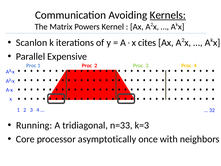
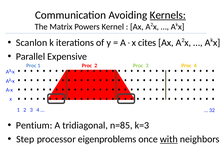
Running: Running -> Pentium (34, 125)
n=33: n=33 -> n=85 (121, 125)
Core: Core -> Step (25, 139)
asymptotically: asymptotically -> eigenproblems (107, 139)
with underline: none -> present (169, 139)
